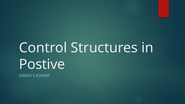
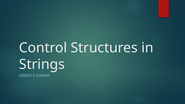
Postive: Postive -> Strings (42, 64)
